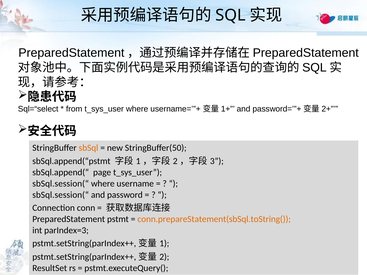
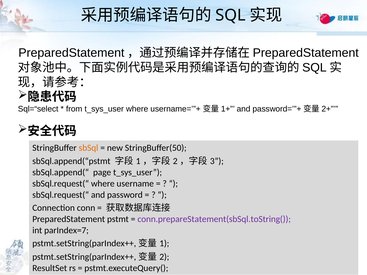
sbSql.session(“: sbSql.session(“ -> sbSql.request(“ (61, 184)
sbSql.session(“: sbSql.session(“ -> sbSql.request(“ (61, 195)
conn.prepareStatement(sbSql.toString( colour: orange -> purple (214, 219)
parIndex=3: parIndex=3 -> parIndex=7 (66, 231)
